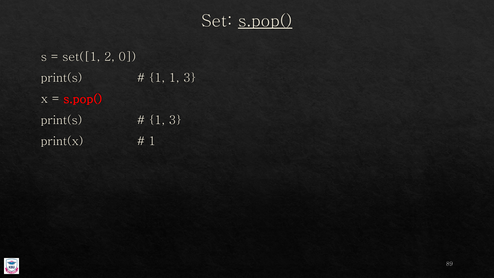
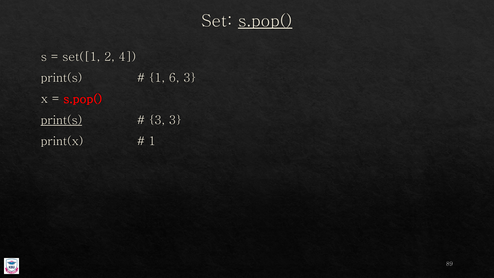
0: 0 -> 4 (127, 57)
1 1: 1 -> 6 (174, 78)
print(s underline: none -> present (61, 120)
1: 1 -> 3 (157, 120)
